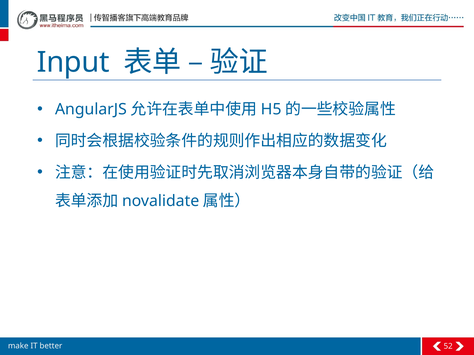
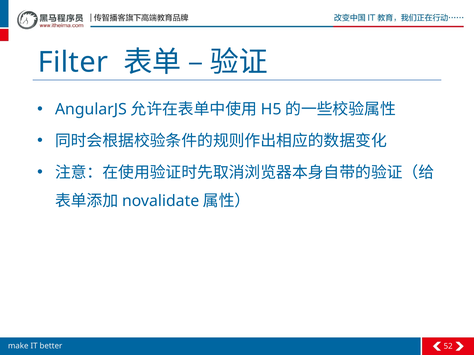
Input: Input -> Filter (73, 62)
